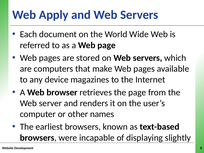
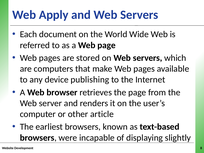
magazines: magazines -> publishing (90, 80)
names: names -> article (102, 114)
